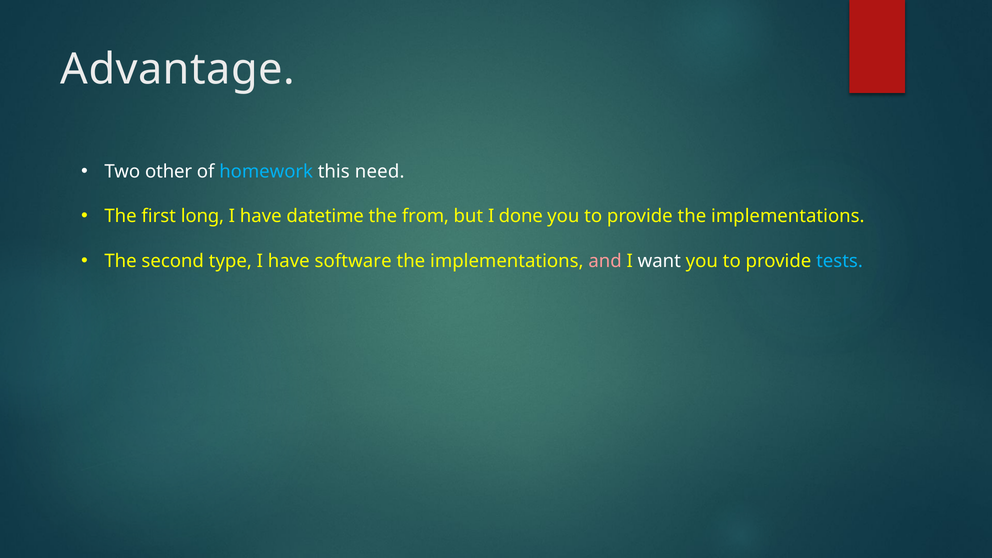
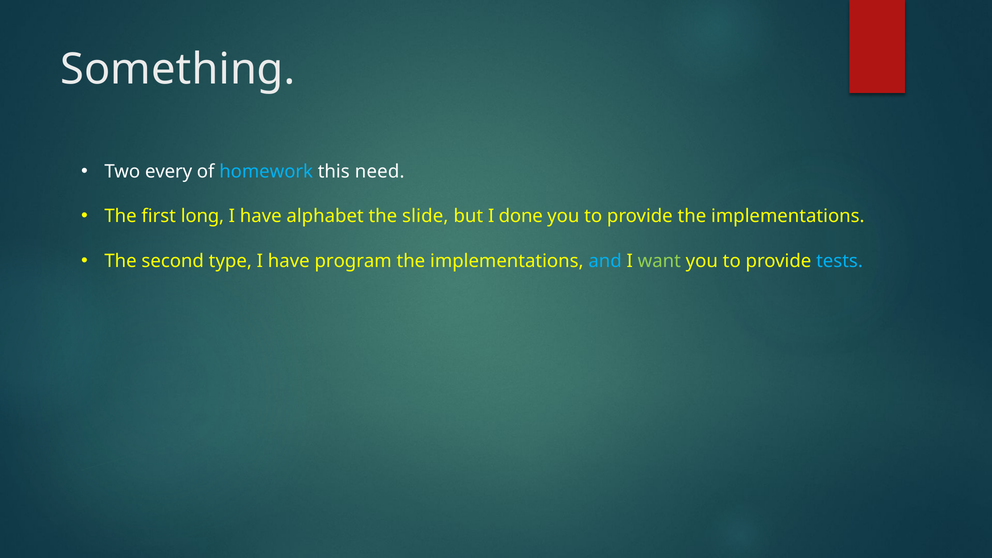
Advantage: Advantage -> Something (178, 70)
other: other -> every (169, 172)
datetime: datetime -> alphabet (325, 216)
from: from -> slide (425, 216)
software: software -> program (353, 261)
and colour: pink -> light blue (605, 261)
want colour: white -> light green (659, 261)
